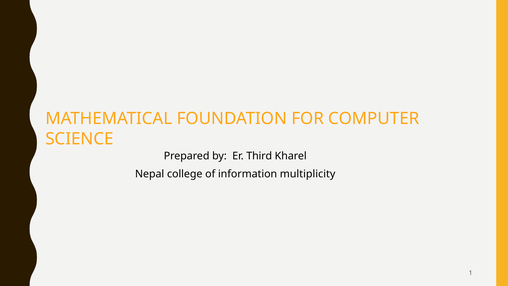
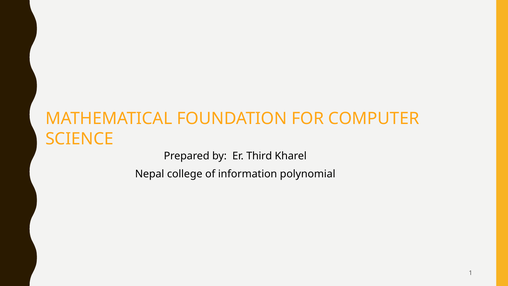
multiplicity: multiplicity -> polynomial (308, 174)
